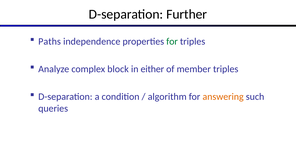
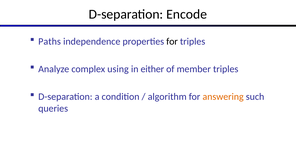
Further: Further -> Encode (187, 14)
for colour: green -> black (172, 42)
block: block -> using (118, 69)
